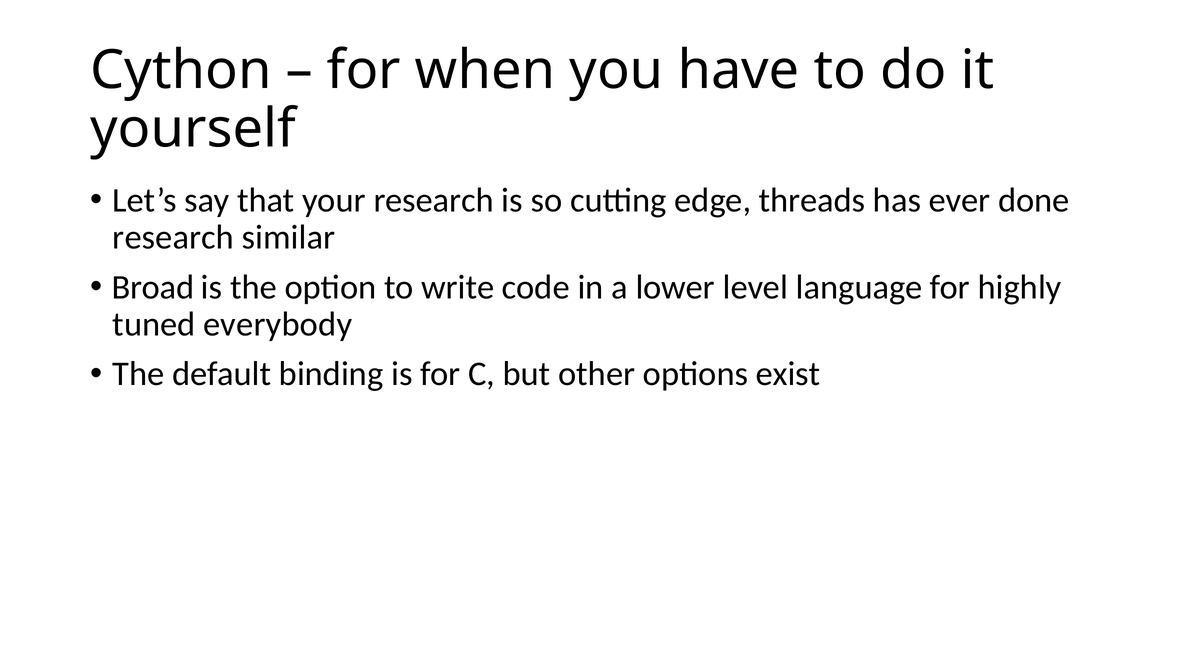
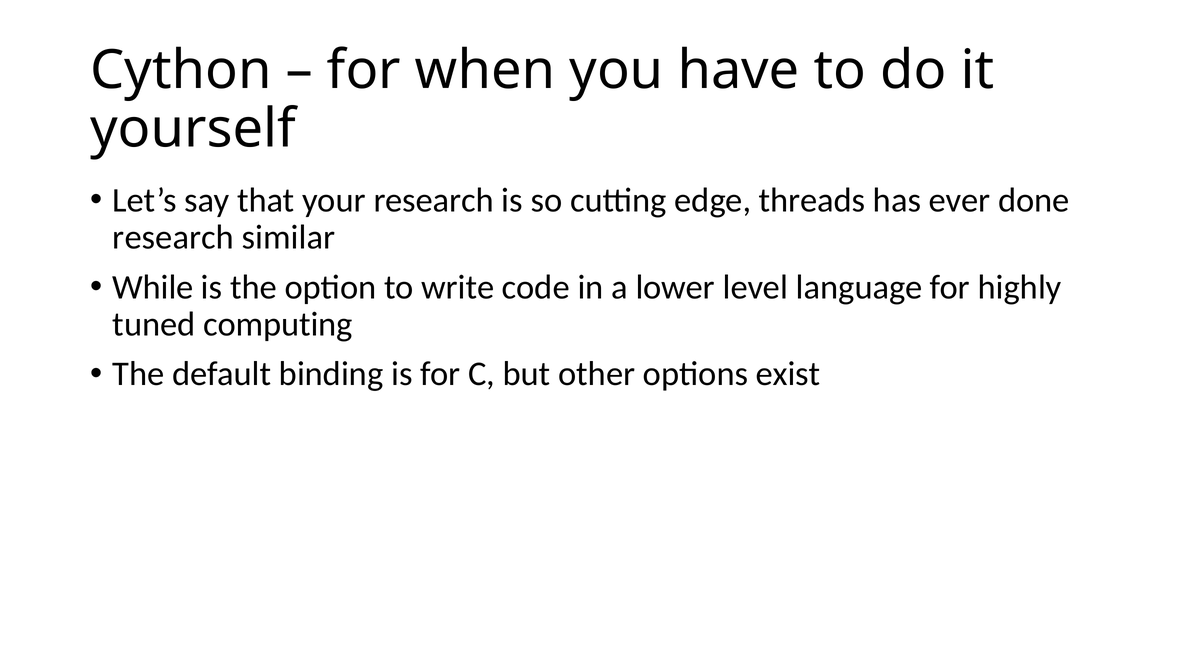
Broad: Broad -> While (153, 287)
everybody: everybody -> computing (278, 324)
